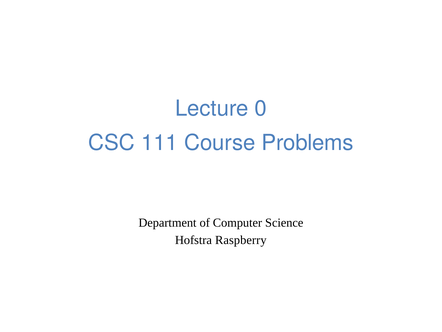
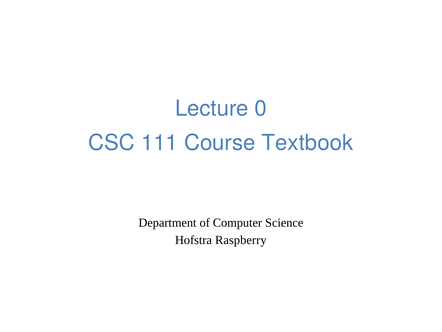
Problems: Problems -> Textbook (307, 143)
